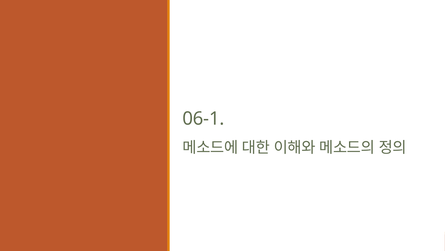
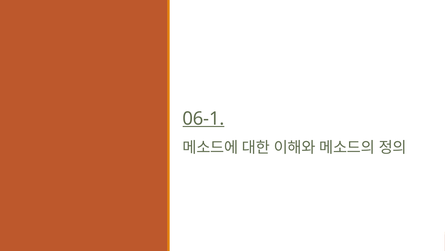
06-1 underline: none -> present (203, 118)
